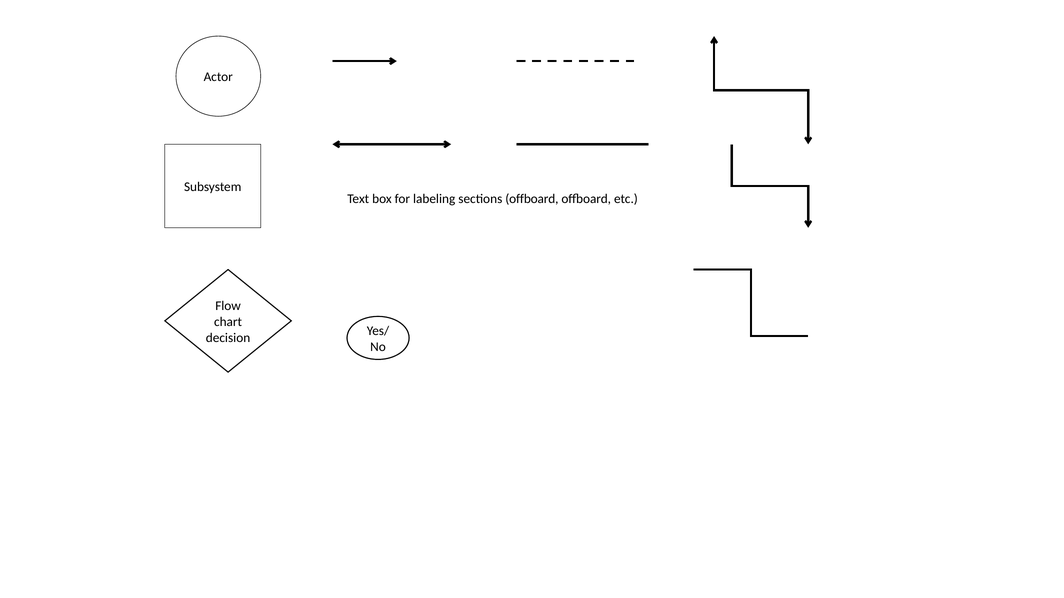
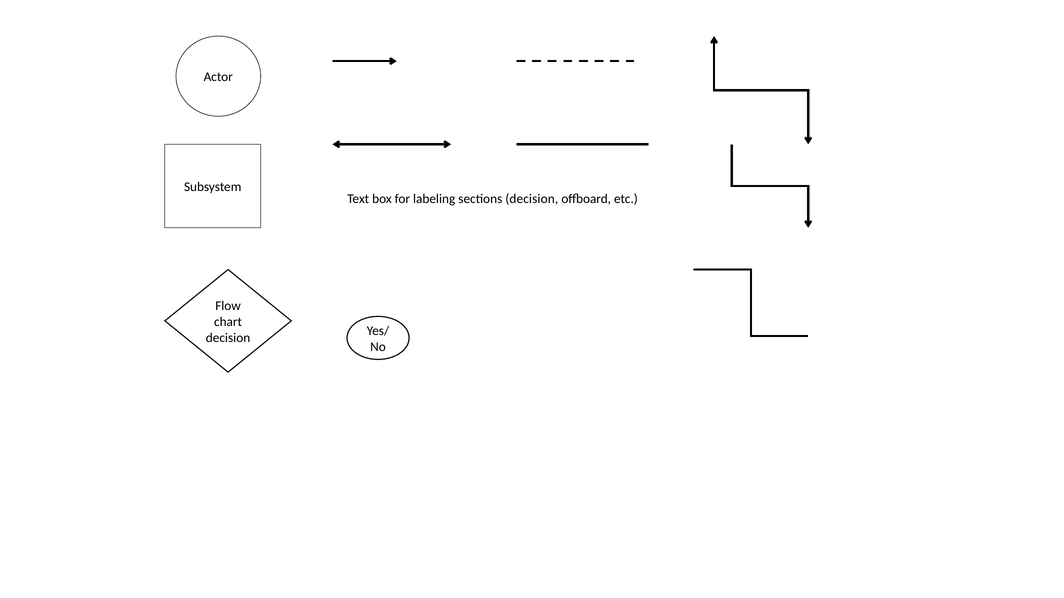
sections offboard: offboard -> decision (532, 199)
